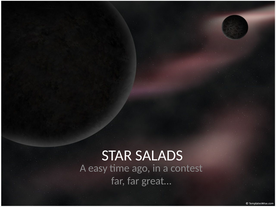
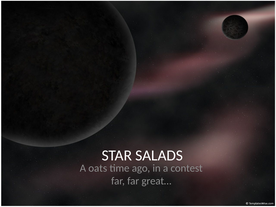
easy: easy -> oats (98, 168)
